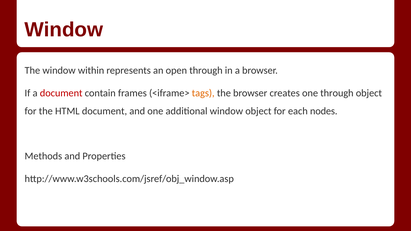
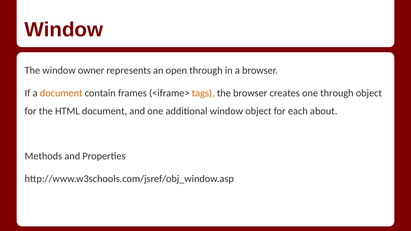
within: within -> owner (91, 71)
document colour: red -> orange (61, 93)
nodes: nodes -> about (324, 111)
